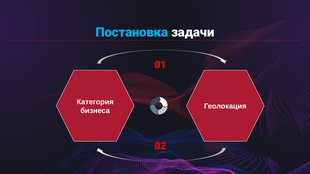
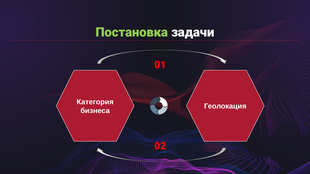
Постановка colour: light blue -> light green (132, 32)
